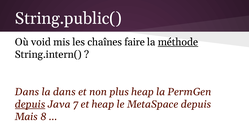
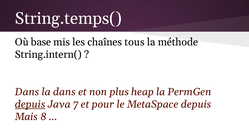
String.public(: String.public( -> String.temps( (68, 18)
void: void -> base (41, 42)
faire: faire -> tous (135, 42)
méthode underline: present -> none (178, 42)
et heap: heap -> pour (103, 104)
